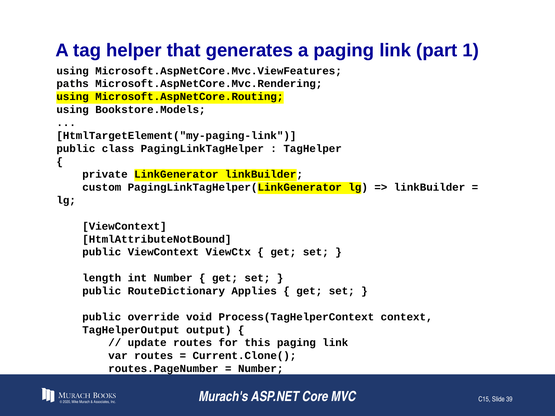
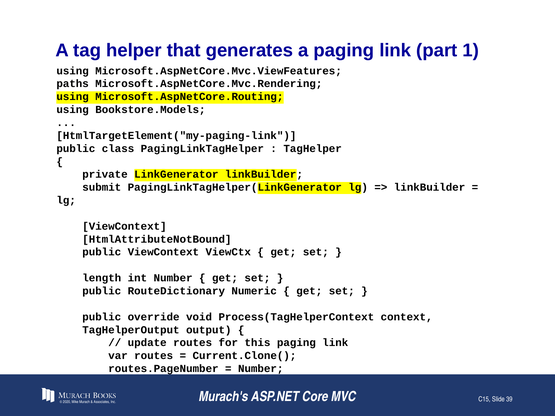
custom: custom -> submit (102, 187)
Applies: Applies -> Numeric (254, 291)
